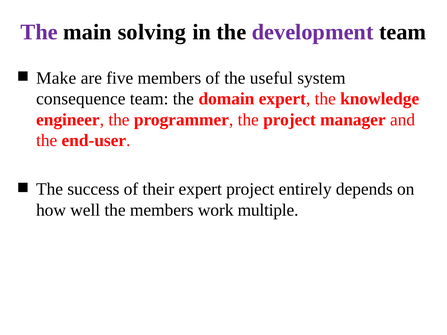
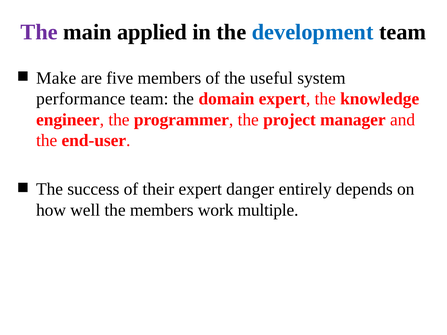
solving: solving -> applied (152, 32)
development colour: purple -> blue (313, 32)
consequence: consequence -> performance (81, 99)
expert project: project -> danger (250, 189)
